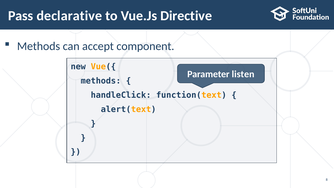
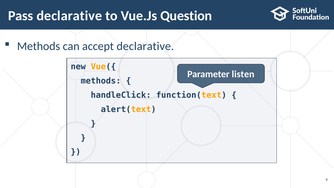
Directive: Directive -> Question (186, 16)
accept component: component -> declarative (145, 46)
